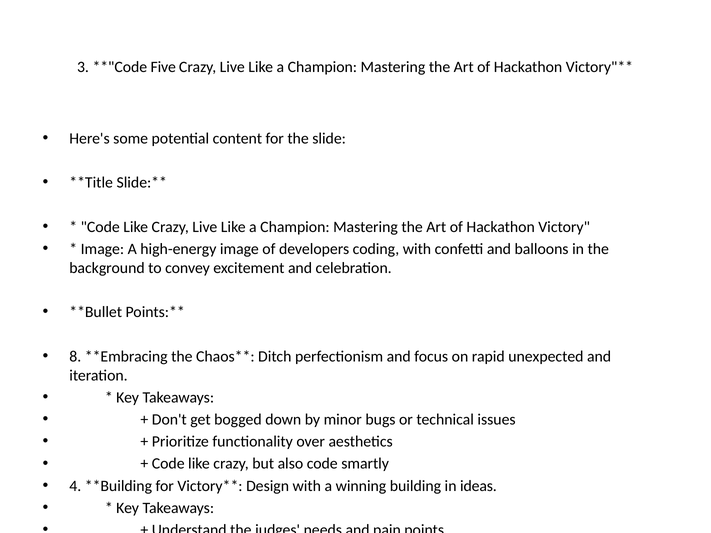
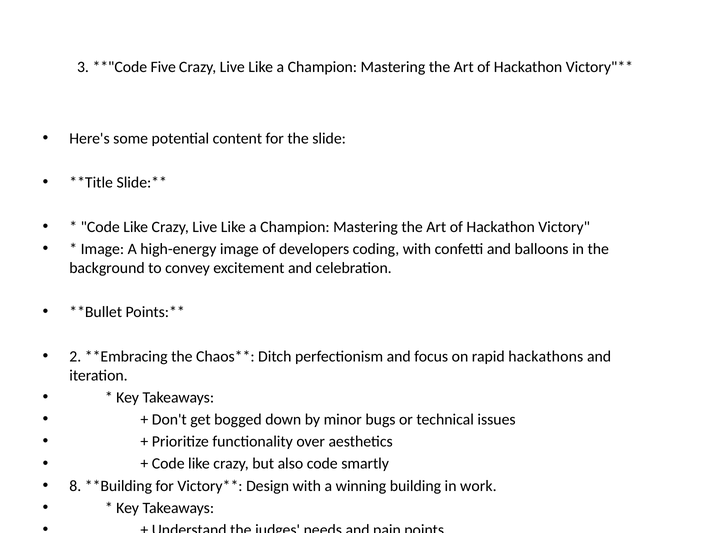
8: 8 -> 2 (75, 357)
rapid unexpected: unexpected -> hackathons (546, 357)
4: 4 -> 8 (75, 486)
ideas: ideas -> work (478, 486)
